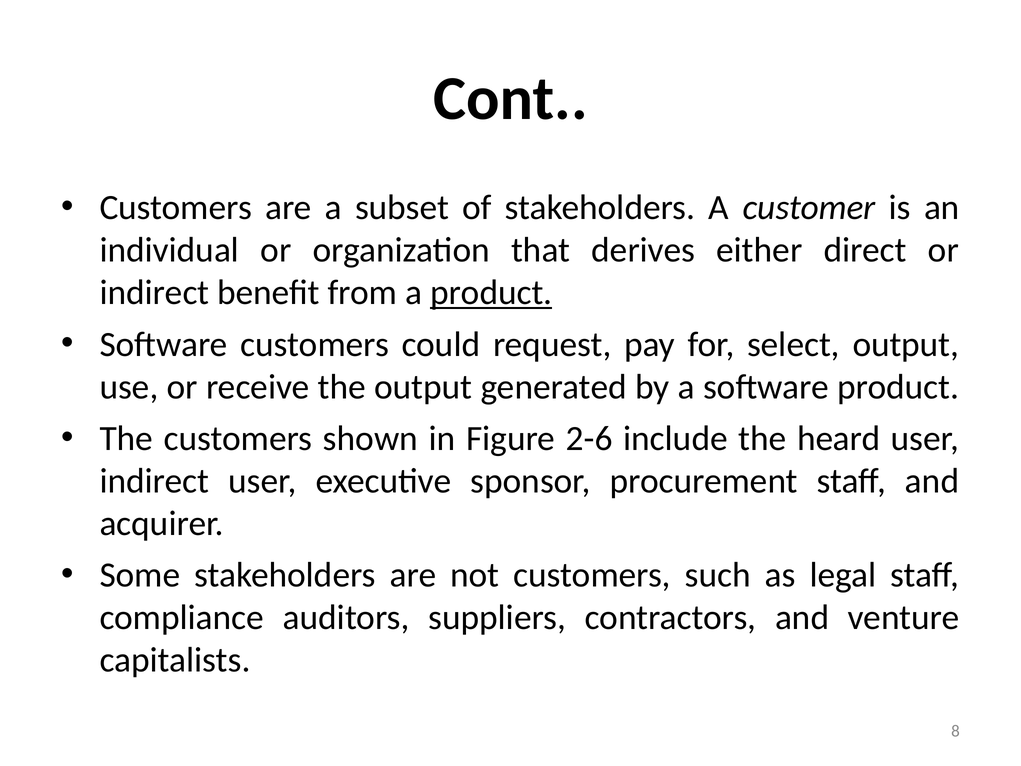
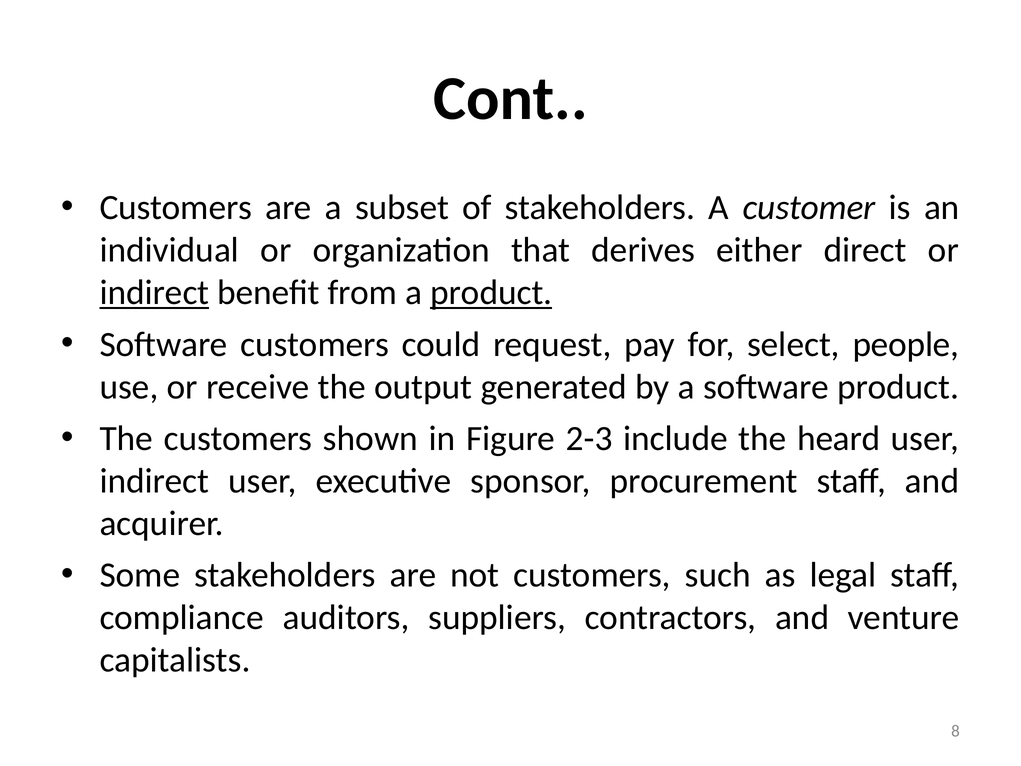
indirect underline: none -> present (154, 293)
select output: output -> people (906, 344)
2-6: 2-6 -> 2-3 (589, 438)
